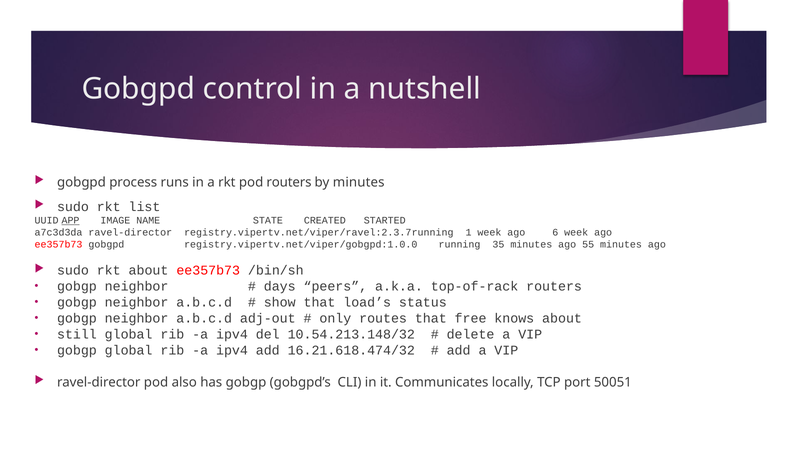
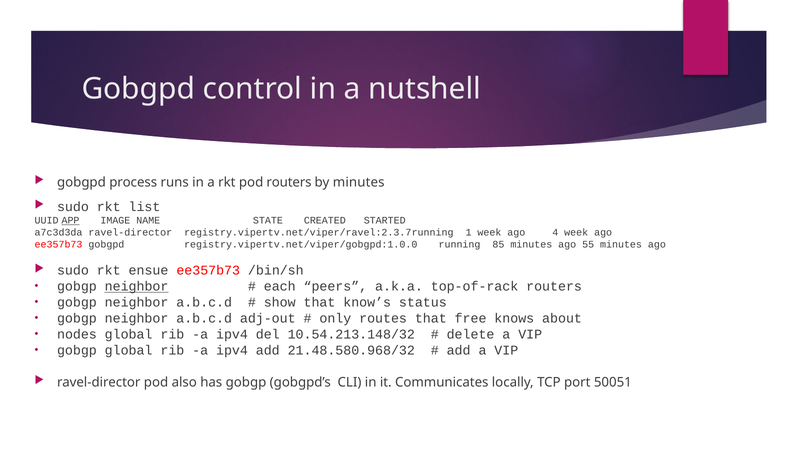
6: 6 -> 4 (555, 232)
35: 35 -> 85 (498, 244)
rkt about: about -> ensue (149, 270)
neighbor underline: none -> present (137, 286)
days: days -> each (280, 286)
load’s: load’s -> know’s (367, 302)
still: still -> nodes (77, 334)
16.21.618.474/32: 16.21.618.474/32 -> 21.48.580.968/32 (351, 350)
